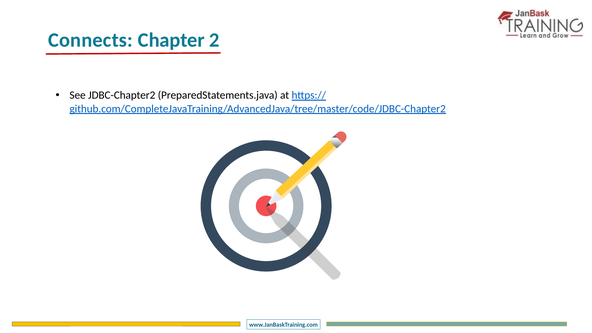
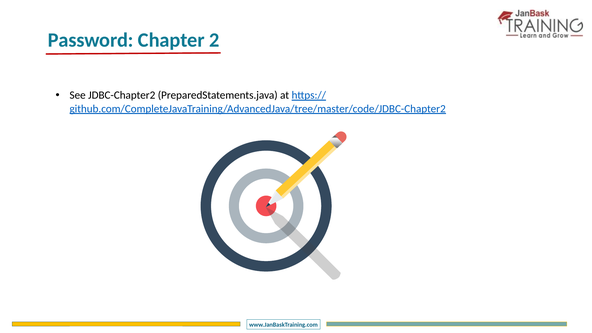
Connects: Connects -> Password (91, 40)
